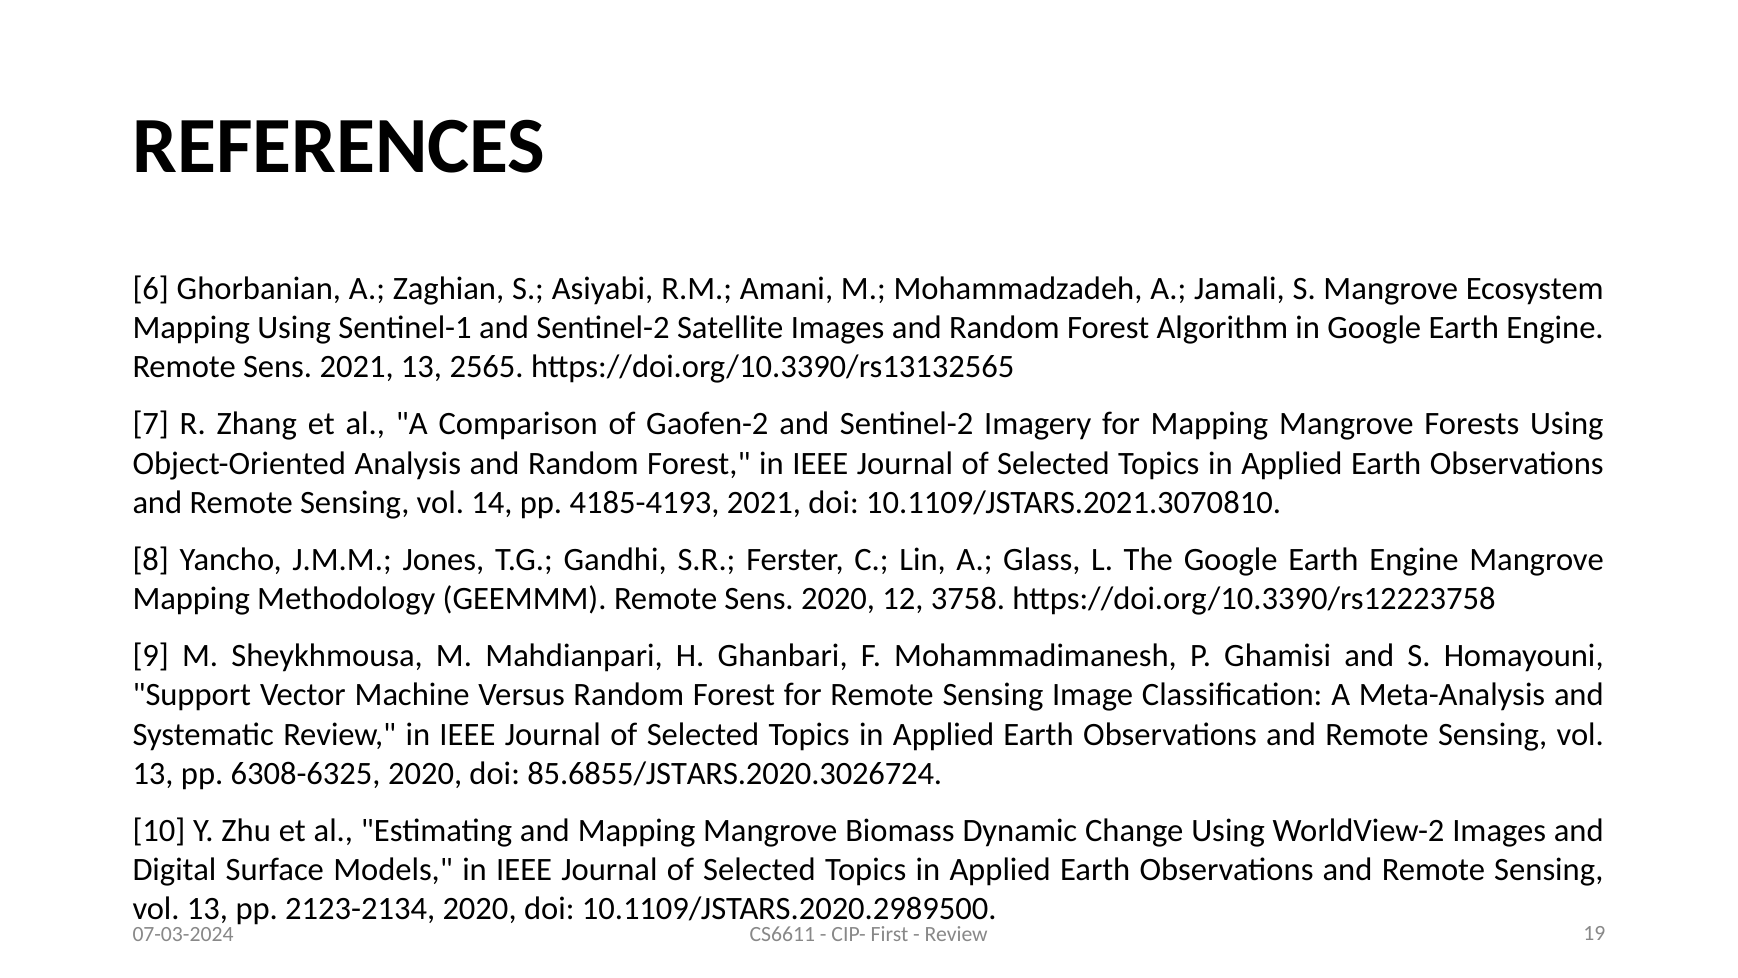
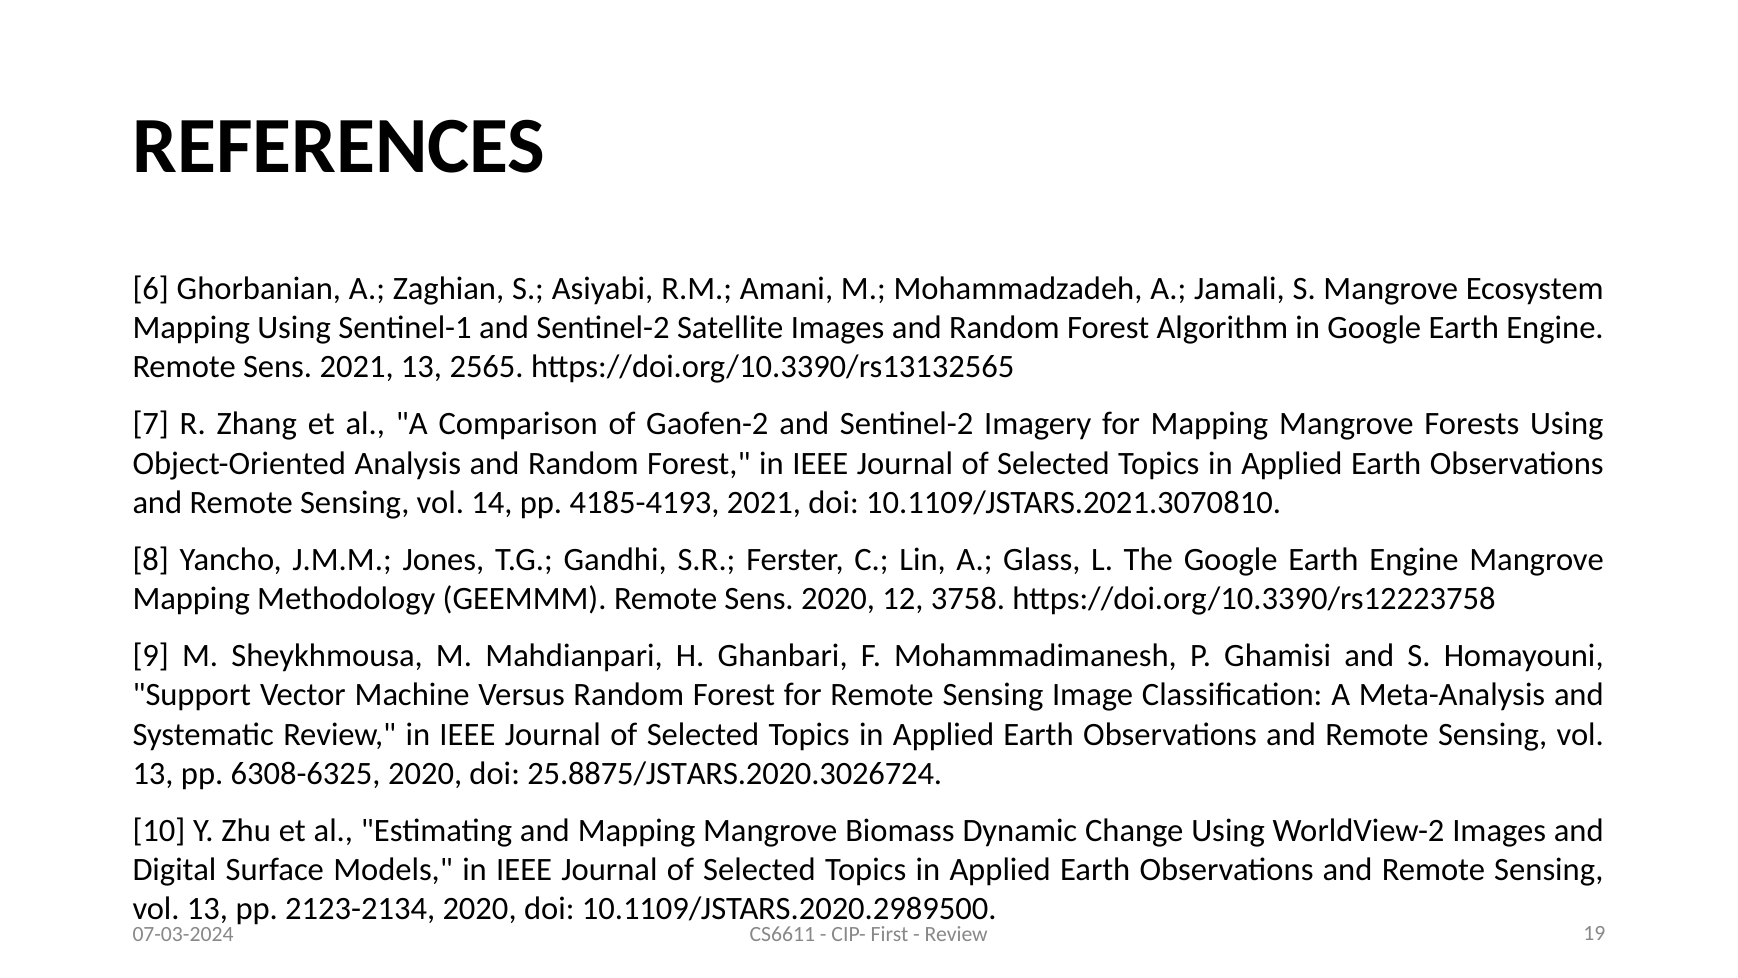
85.6855/JSTARS.2020.3026724: 85.6855/JSTARS.2020.3026724 -> 25.8875/JSTARS.2020.3026724 (735, 773)
